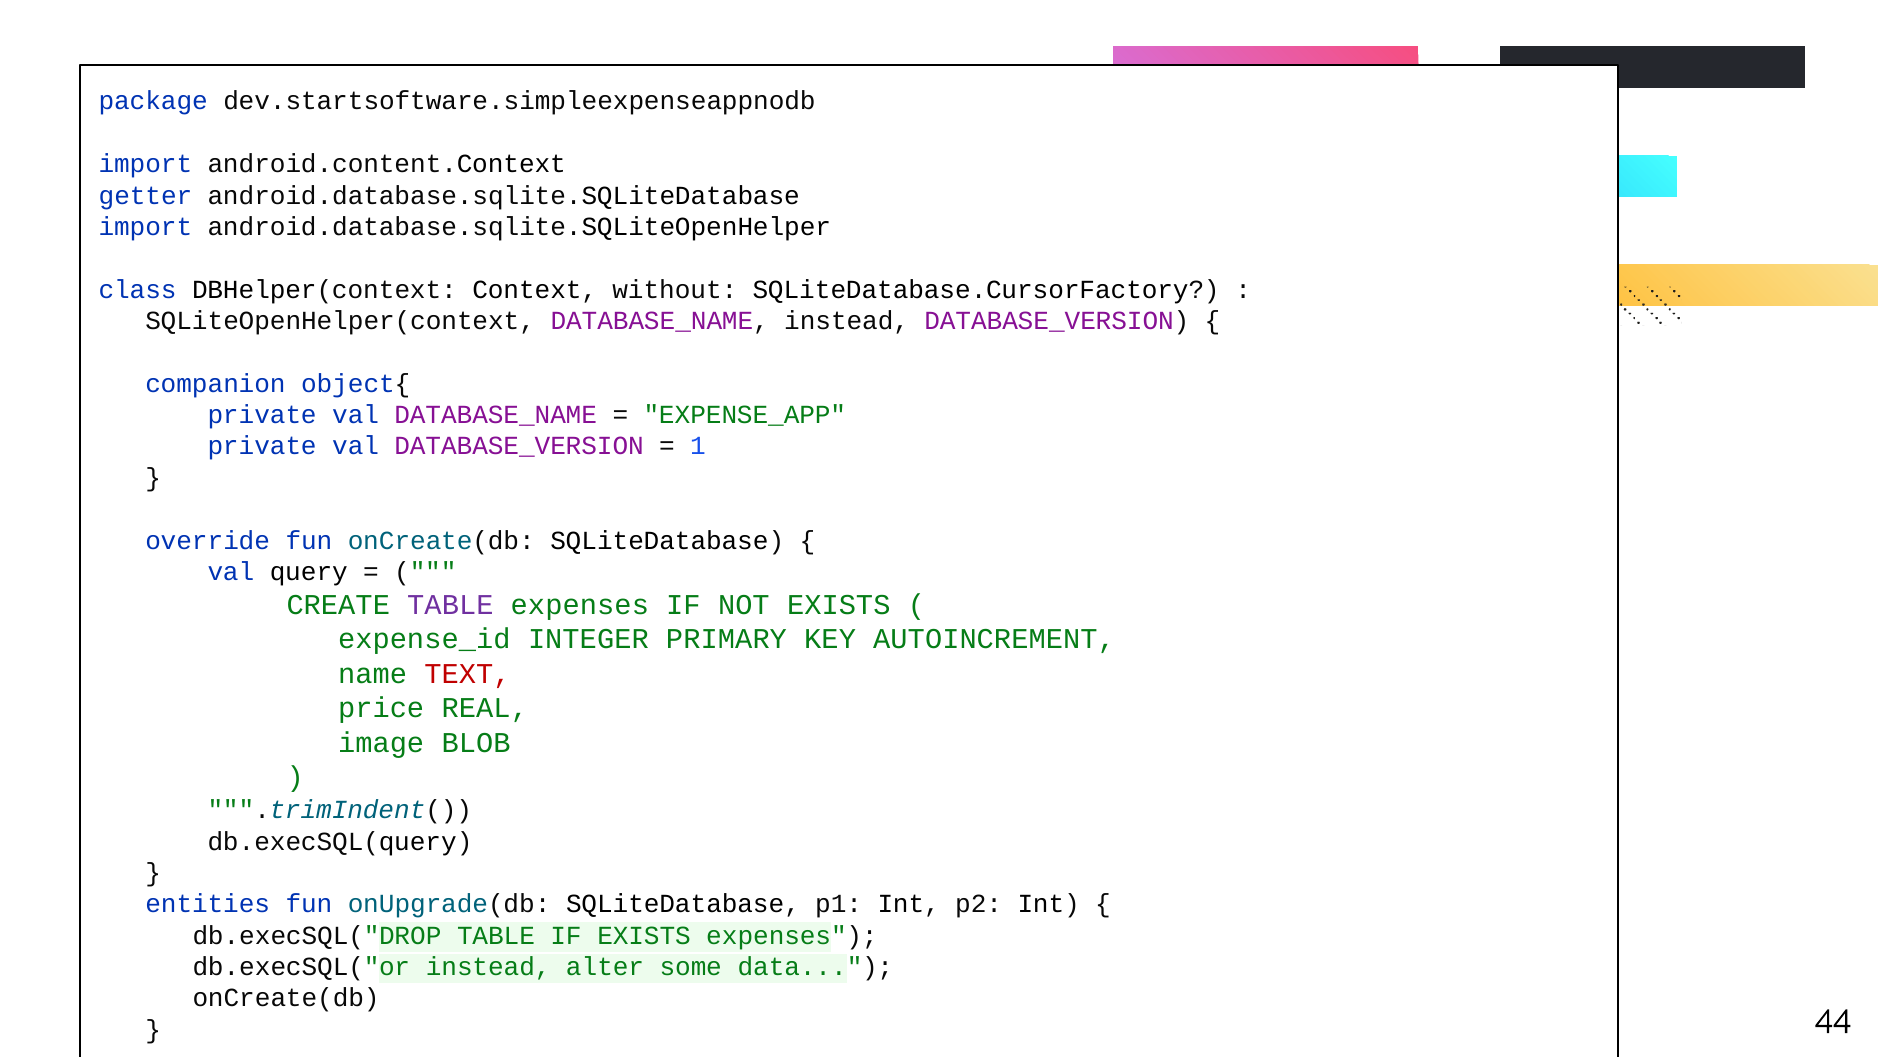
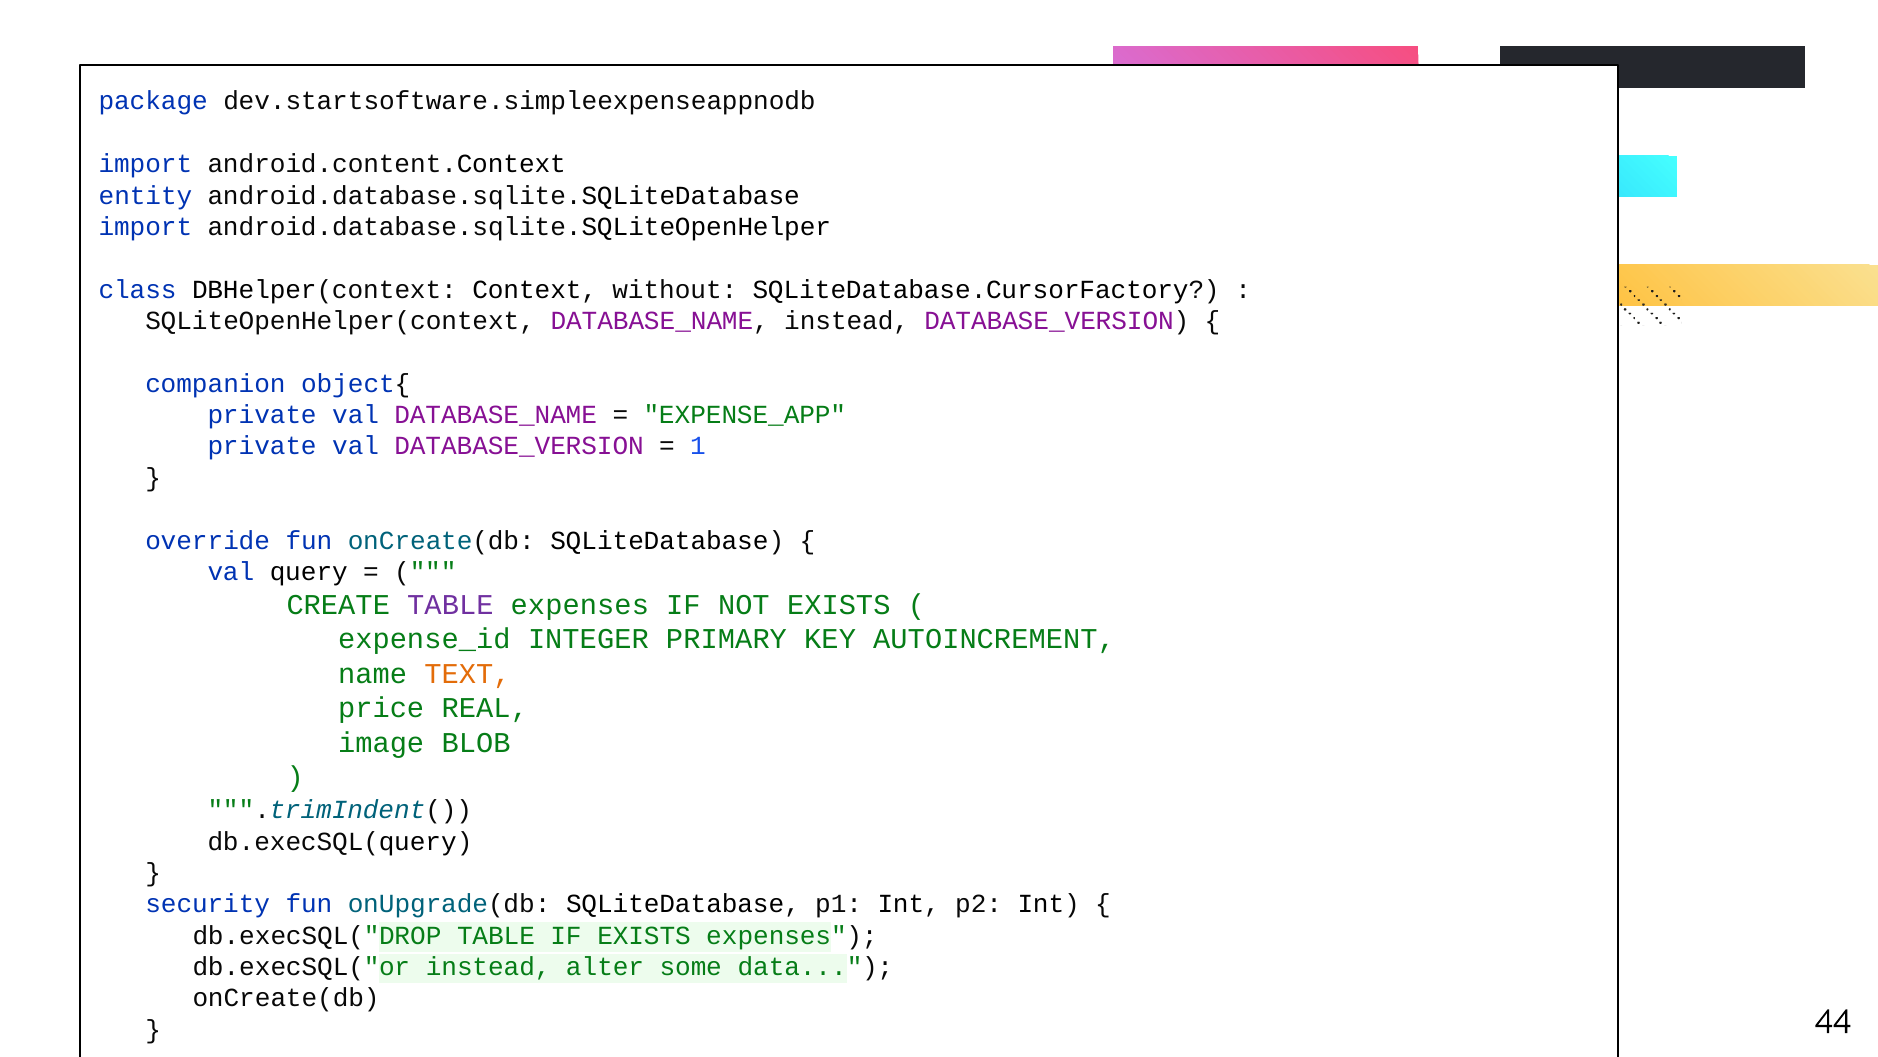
getter: getter -> entity (146, 195)
TEXT colour: red -> orange (468, 673)
entities: entities -> security (208, 904)
